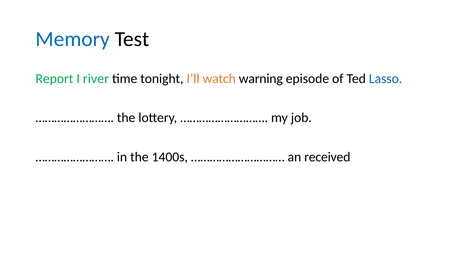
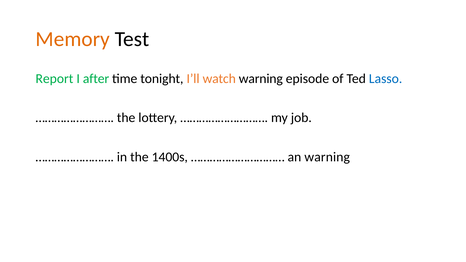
Memory colour: blue -> orange (73, 39)
river: river -> after (96, 79)
an received: received -> warning (327, 157)
